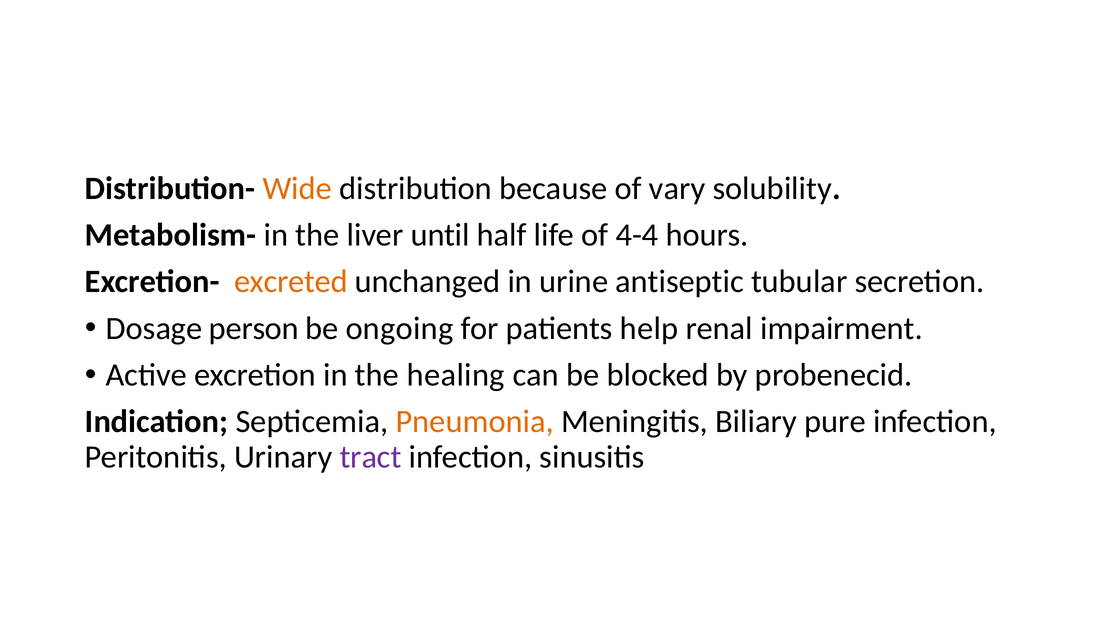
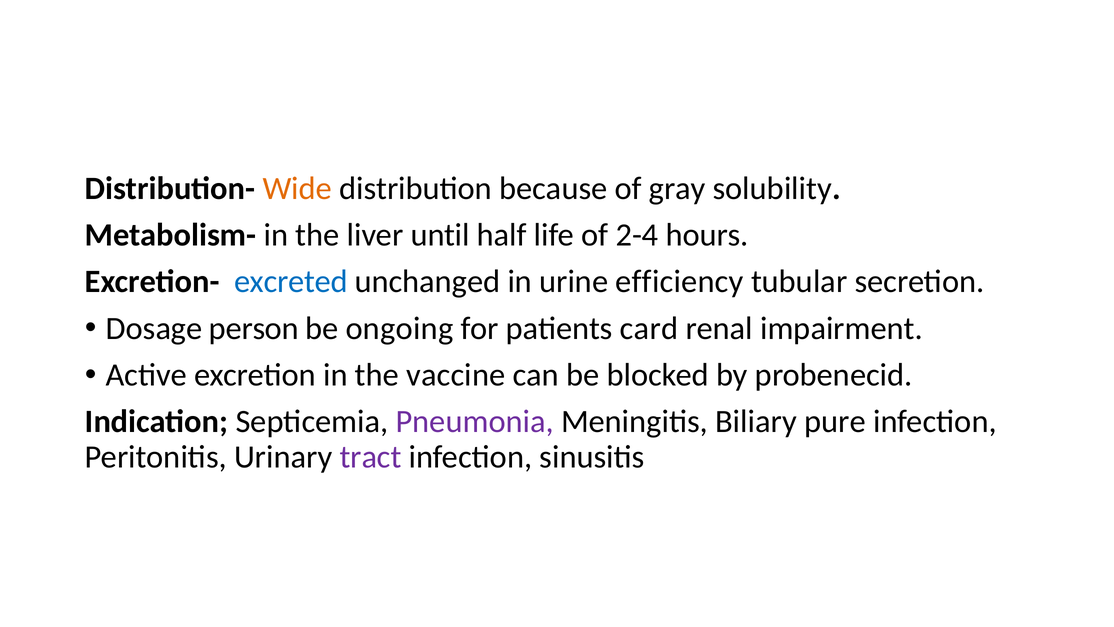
vary: vary -> gray (677, 188)
4-4: 4-4 -> 2-4 (637, 235)
excreted colour: orange -> blue (291, 282)
antiseptic: antiseptic -> efficiency (679, 282)
help: help -> card (649, 328)
healing: healing -> vaccine (456, 375)
Pneumonia colour: orange -> purple (475, 421)
